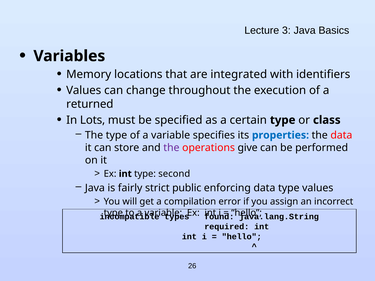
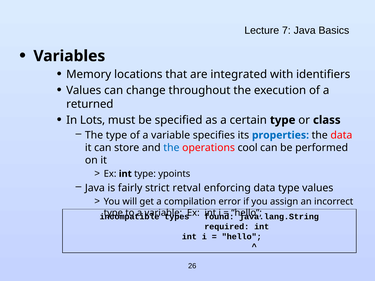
3: 3 -> 7 (286, 30)
the colour: purple -> blue (171, 148)
give: give -> cool (248, 148)
second: second -> ypoints (174, 174)
public: public -> retval (187, 188)
